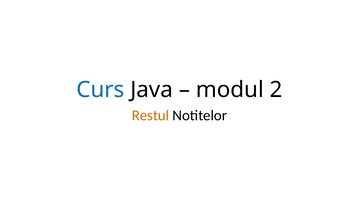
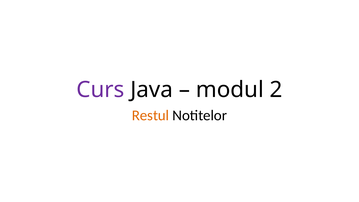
Curs colour: blue -> purple (100, 90)
